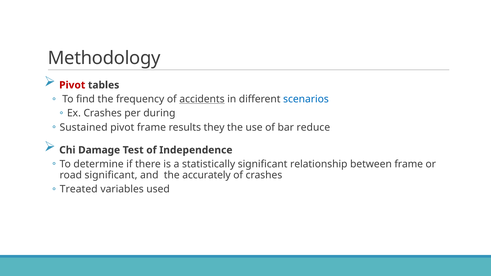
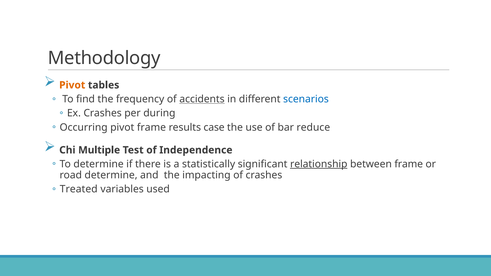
Pivot colour: red -> orange (72, 85)
Sustained: Sustained -> Occurring (84, 127)
they: they -> case (214, 127)
Damage: Damage -> Multiple (99, 150)
relationship underline: none -> present (319, 164)
road significant: significant -> determine (111, 175)
accurately: accurately -> impacting (206, 175)
